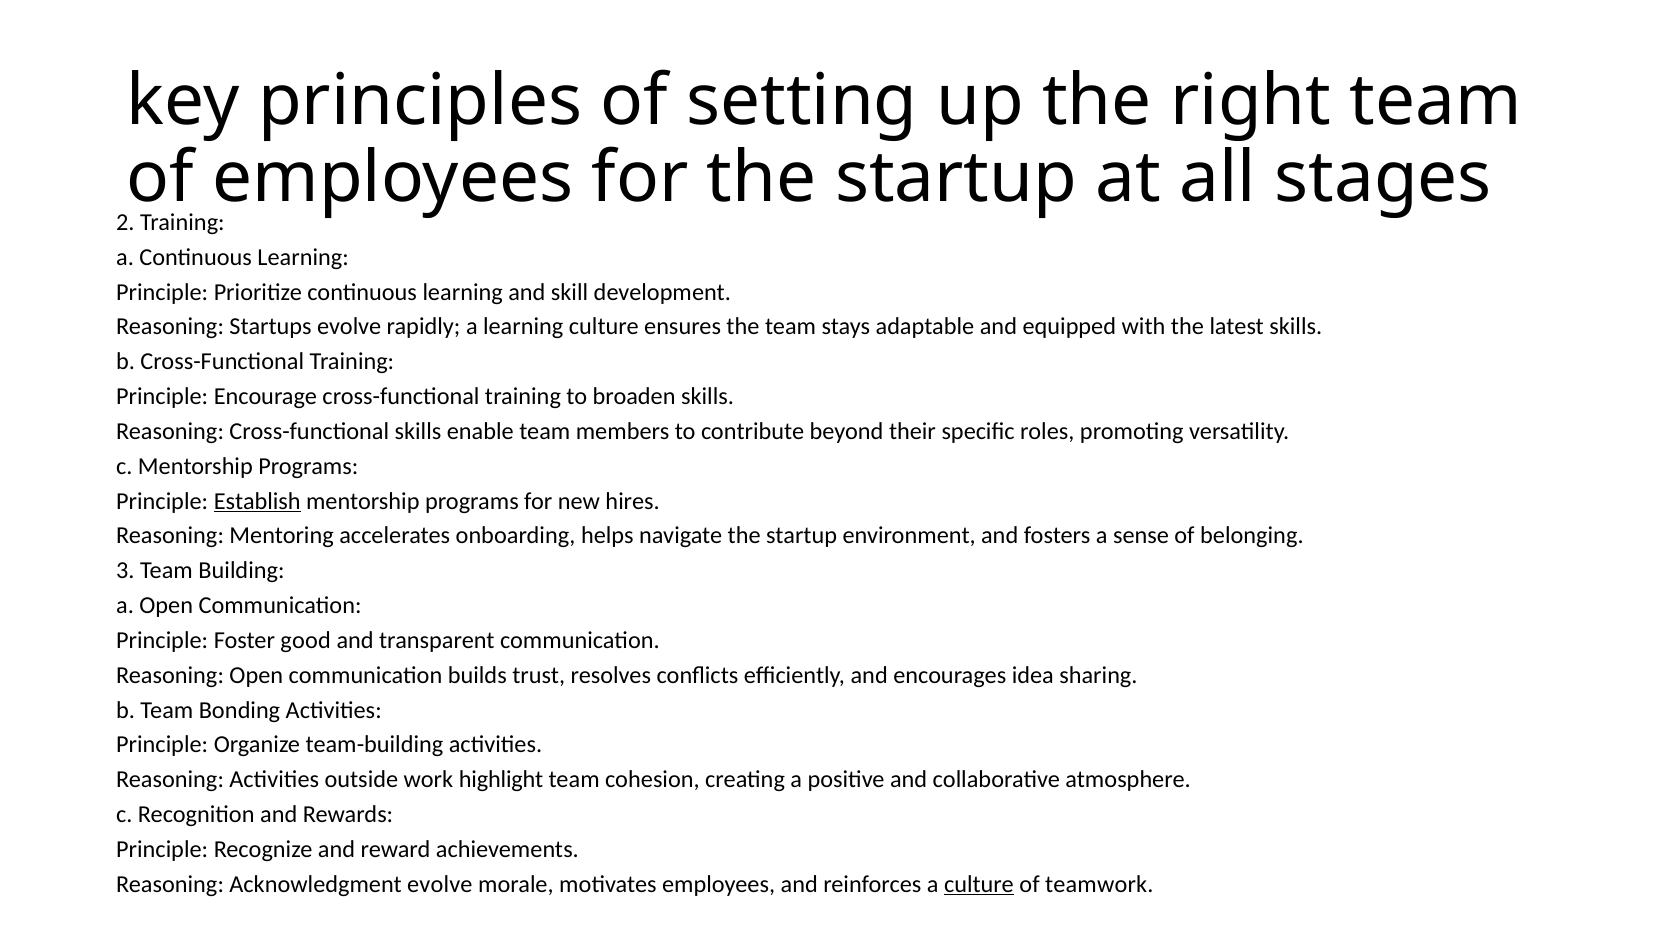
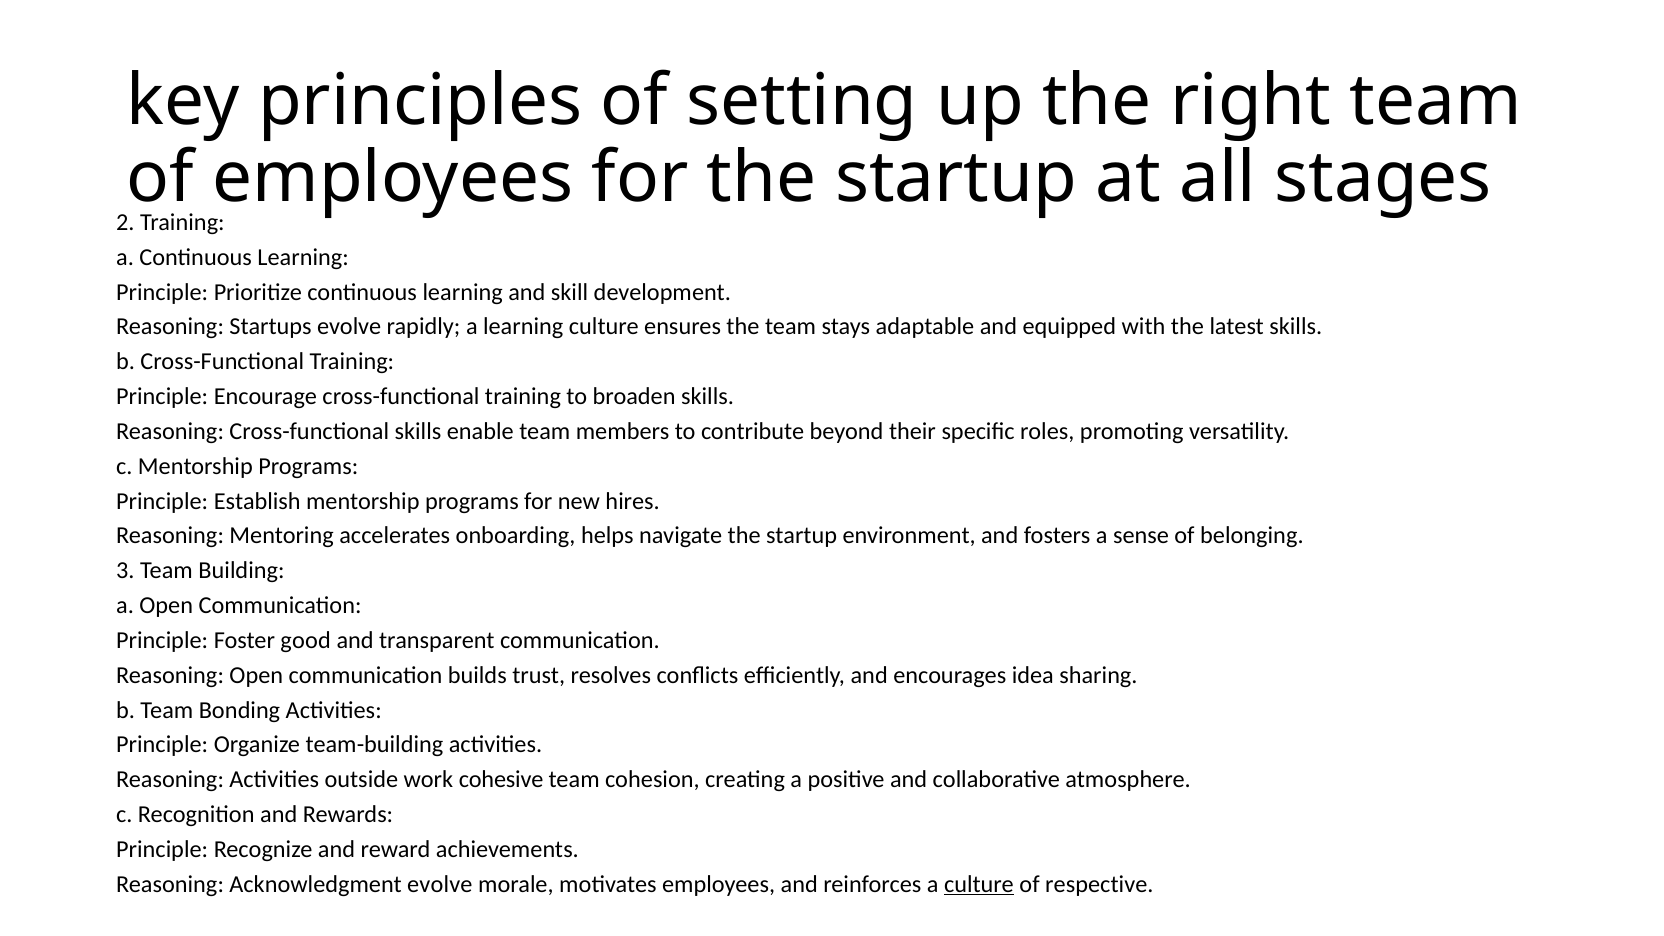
Establish underline: present -> none (257, 501)
highlight: highlight -> cohesive (501, 780)
teamwork: teamwork -> respective (1099, 884)
